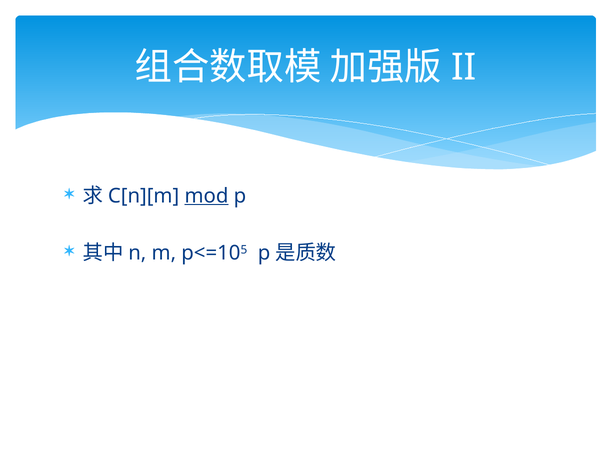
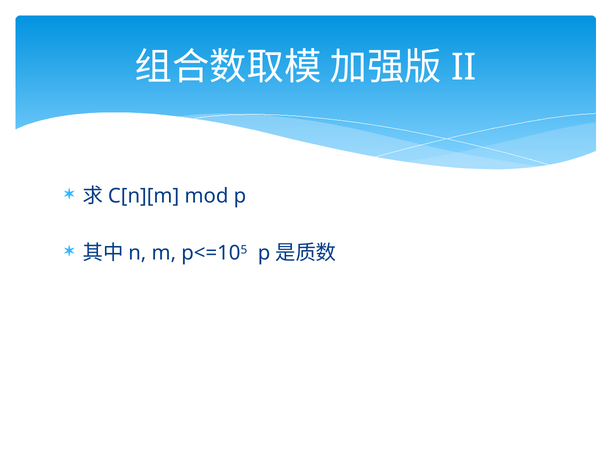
mod underline: present -> none (206, 195)
